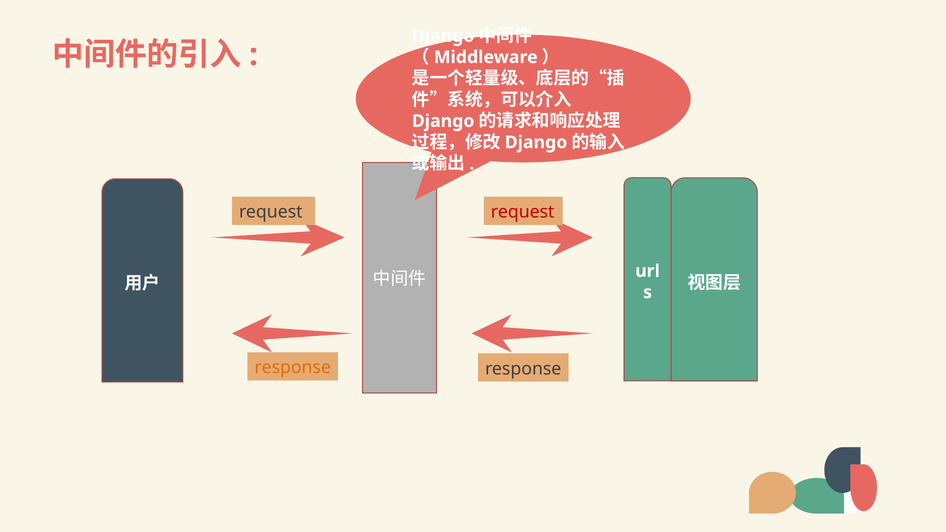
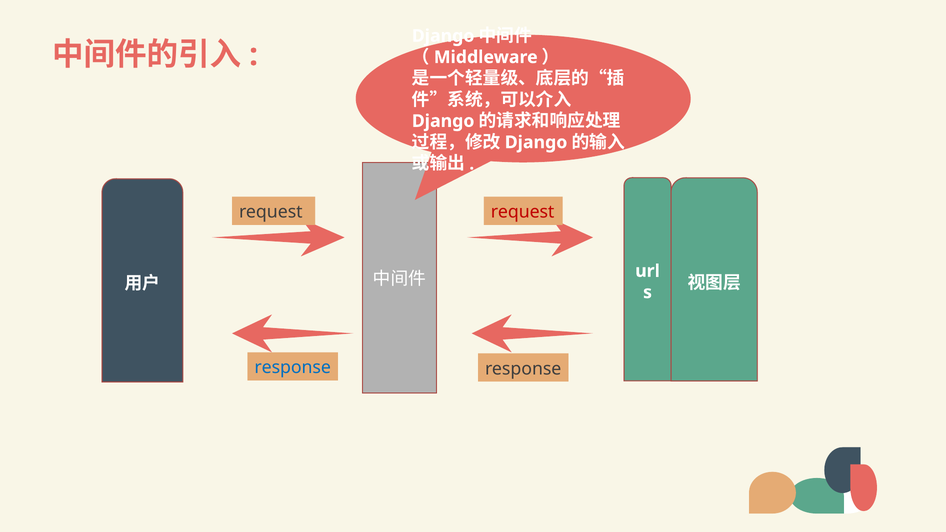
response colour: orange -> blue (293, 368)
